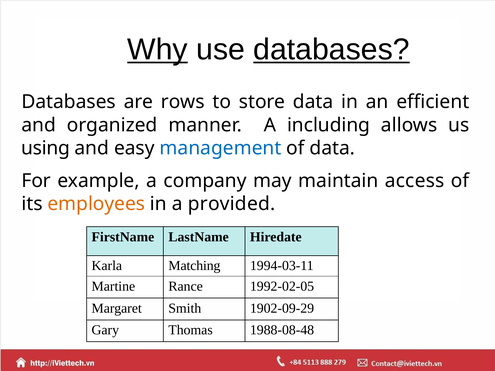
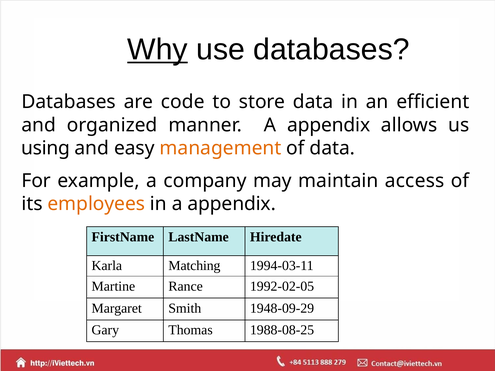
databases underline: present -> none (331, 50)
rows: rows -> code (183, 102)
manner A including: including -> appendix (329, 125)
management colour: blue -> orange (221, 148)
in a provided: provided -> appendix (232, 204)
1902-09-29: 1902-09-29 -> 1948-09-29 (282, 308)
1988-08-48: 1988-08-48 -> 1988-08-25 (282, 330)
